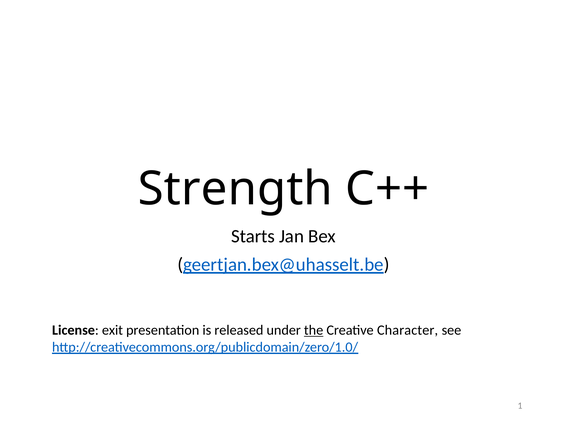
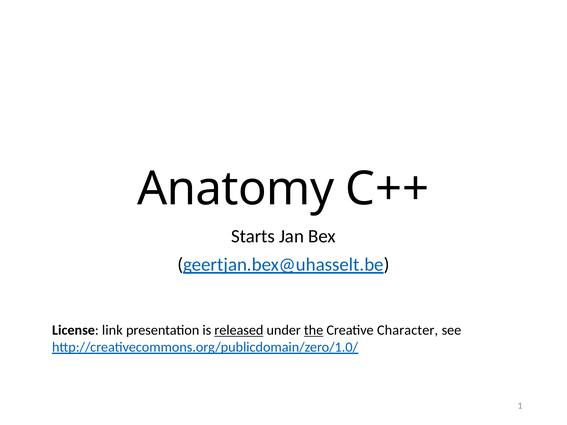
Strength: Strength -> Anatomy (236, 189)
exit: exit -> link (112, 330)
released underline: none -> present (239, 330)
